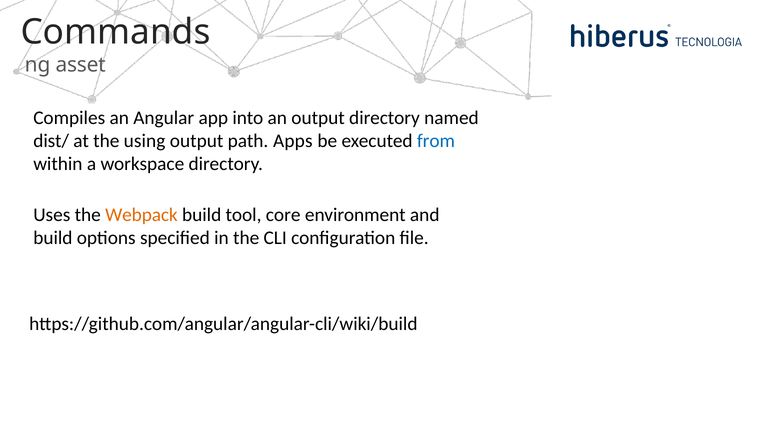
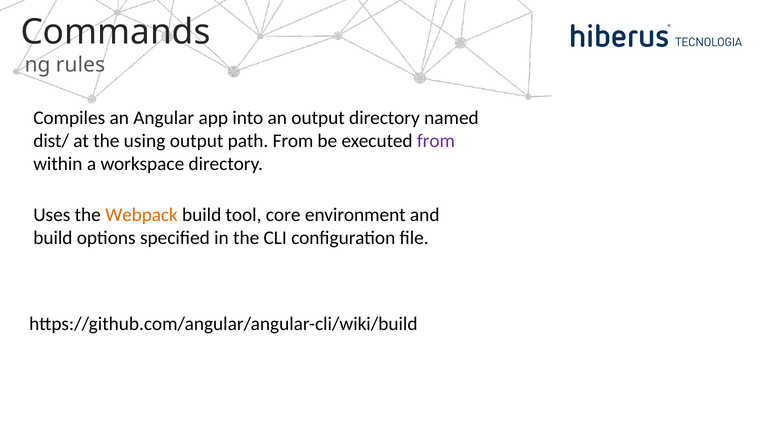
asset: asset -> rules (80, 65)
path Apps: Apps -> From (293, 141)
from colour: blue -> purple (436, 141)
